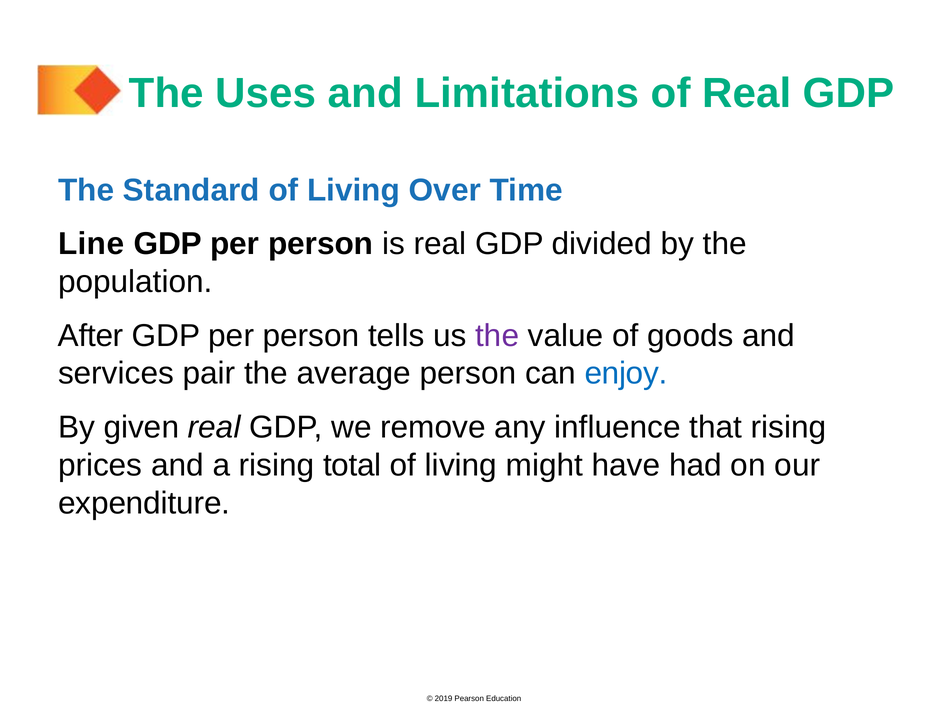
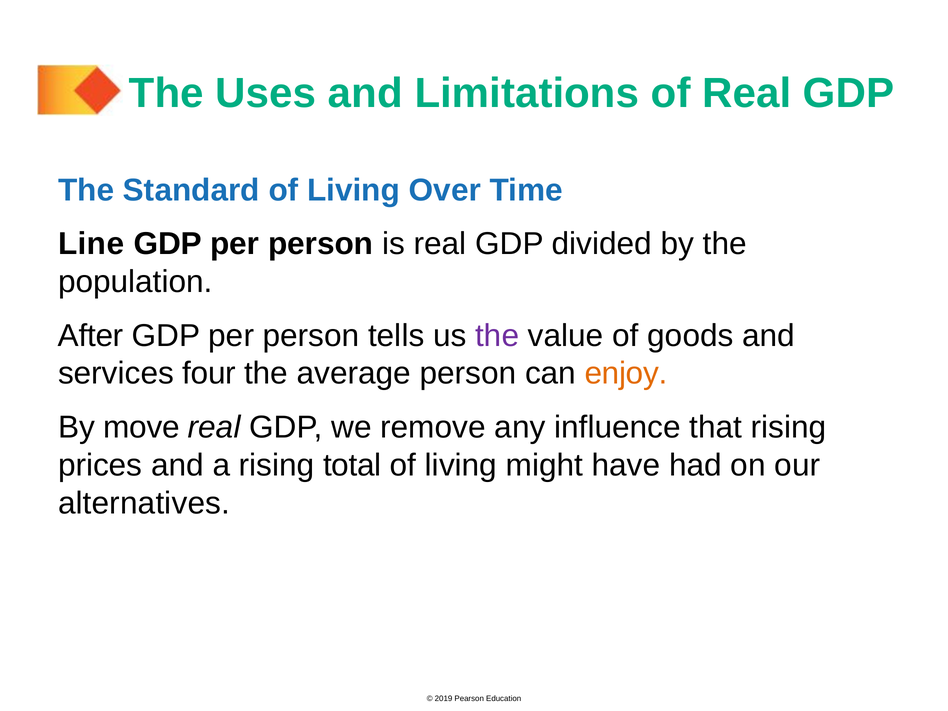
pair: pair -> four (209, 374)
enjoy colour: blue -> orange (626, 374)
given: given -> move (141, 427)
expenditure: expenditure -> alternatives (144, 503)
